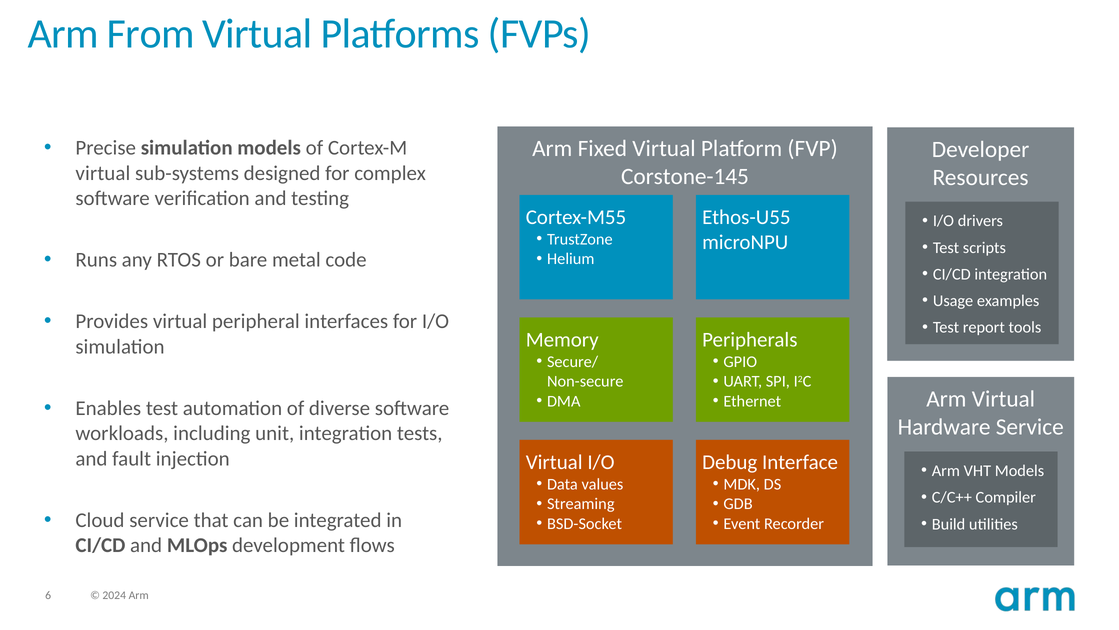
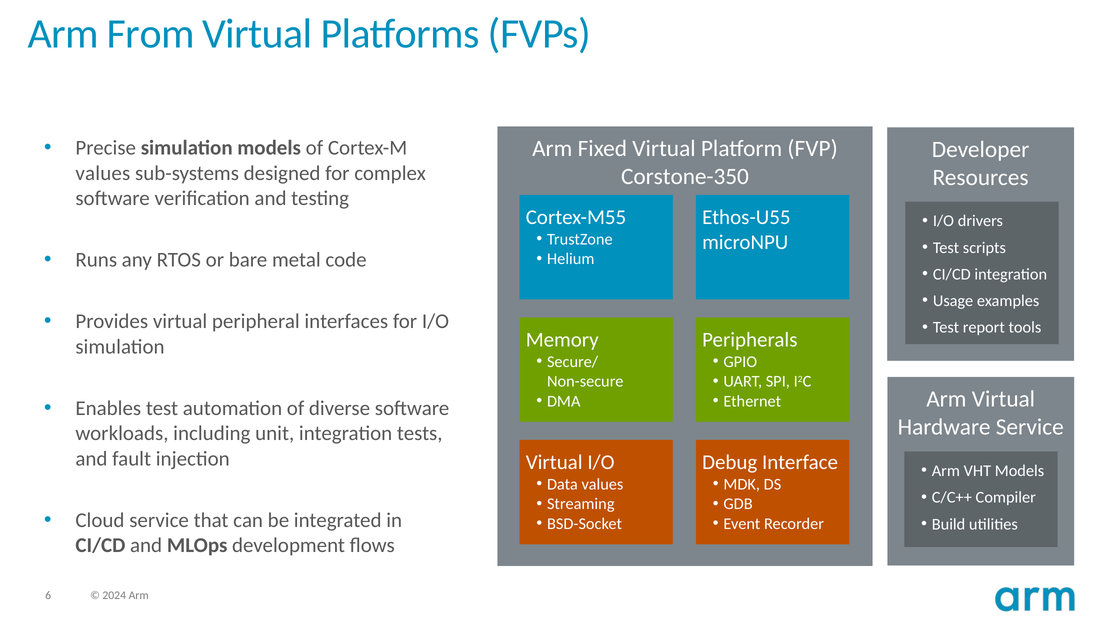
virtual: virtual -> values (103, 173)
Corstone-145: Corstone-145 -> Corstone-350 (685, 177)
